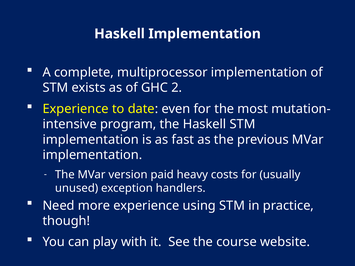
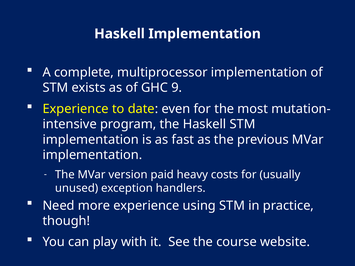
2: 2 -> 9 (177, 88)
